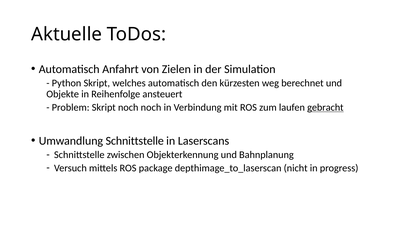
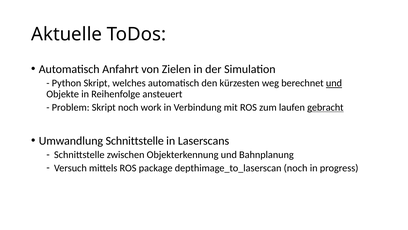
und underline: none -> present (334, 83)
noch noch: noch -> work (151, 107)
depthimage_to_laserscan nicht: nicht -> noch (296, 168)
